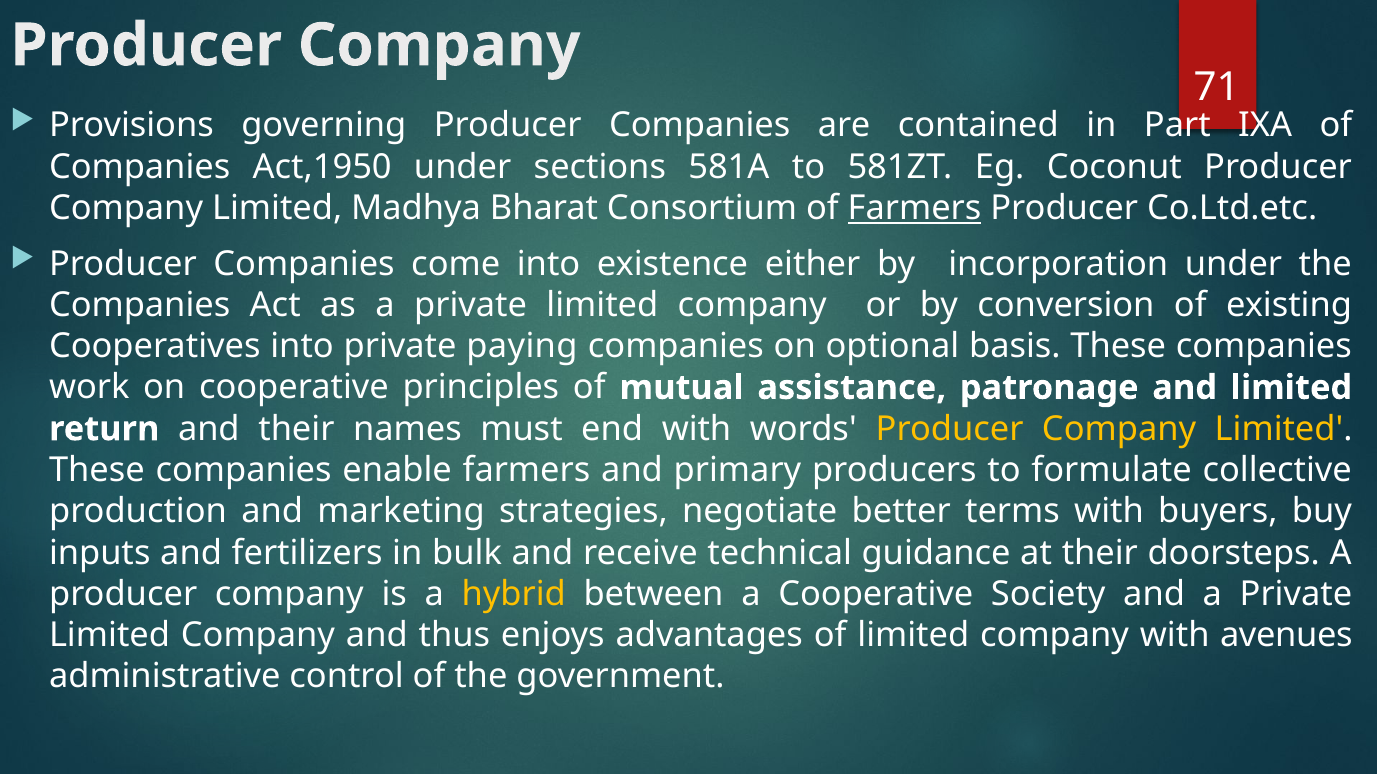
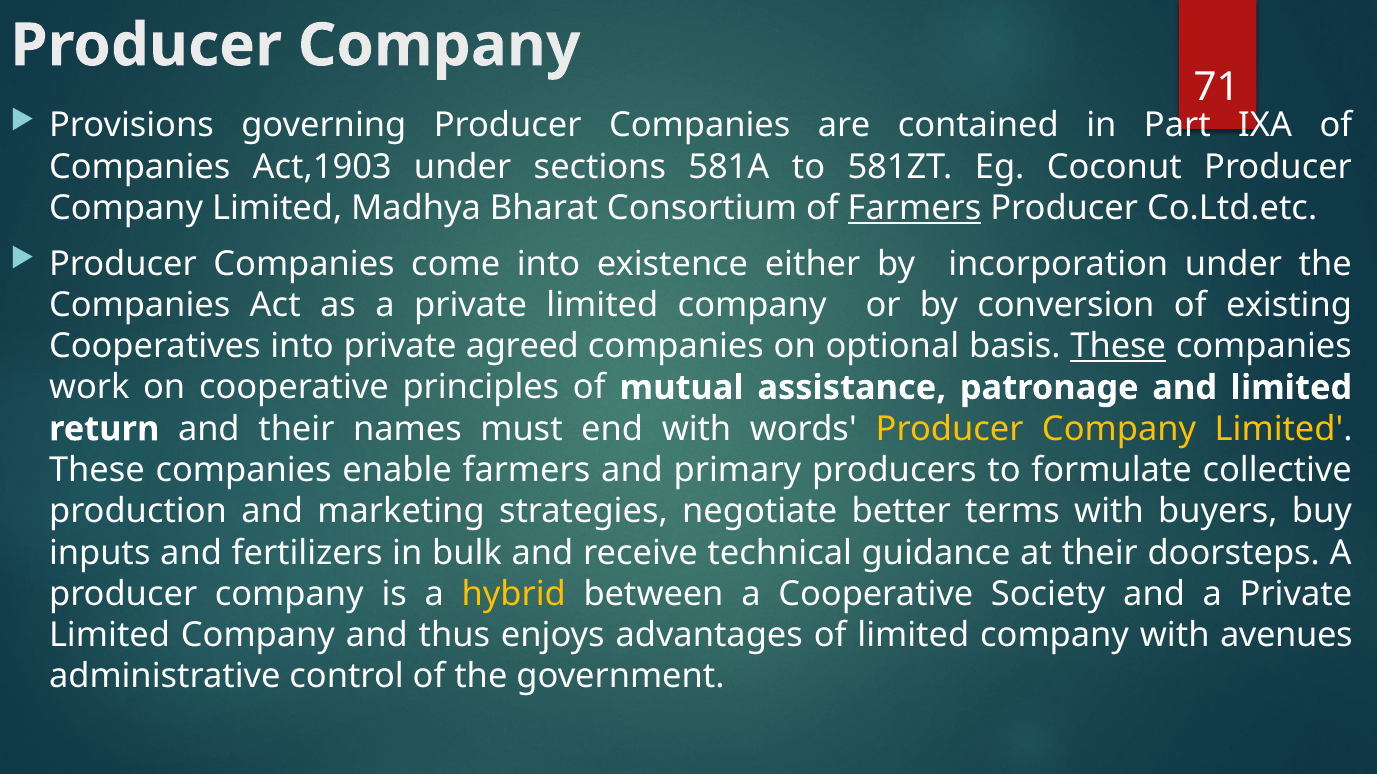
Act,1950: Act,1950 -> Act,1903 (322, 167)
paying: paying -> agreed (522, 347)
These underline: none -> present (1118, 347)
